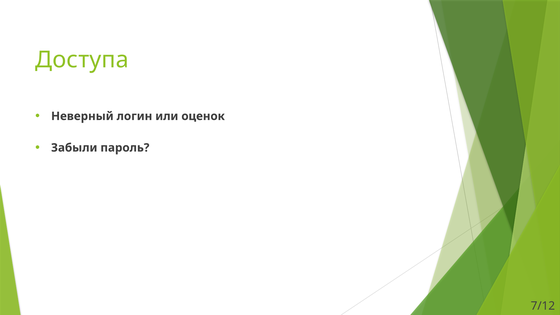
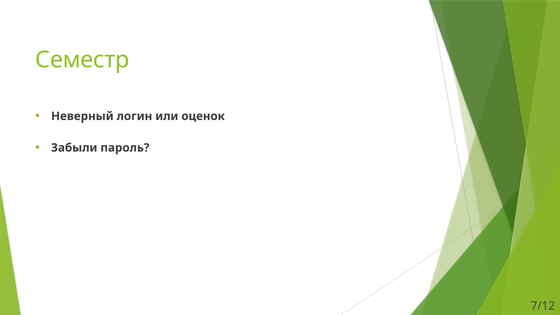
Доступа: Доступа -> Семестр (82, 60)
